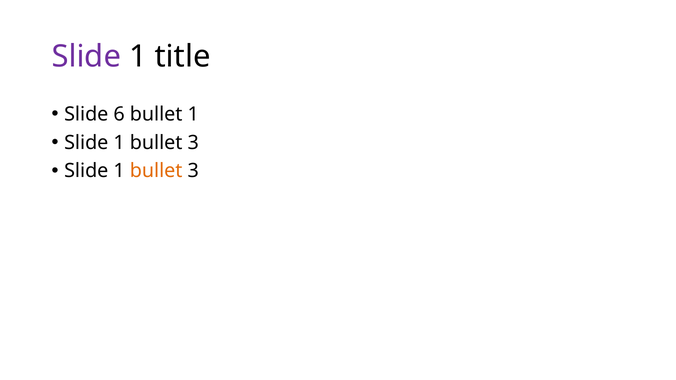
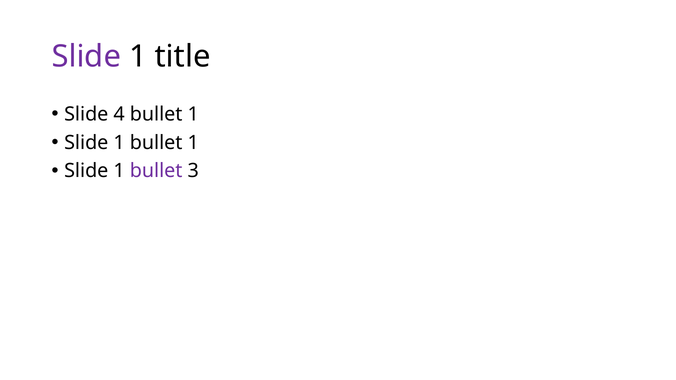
6: 6 -> 4 (119, 114)
3: 3 -> 1 (193, 143)
bullet colour: orange -> purple (156, 171)
